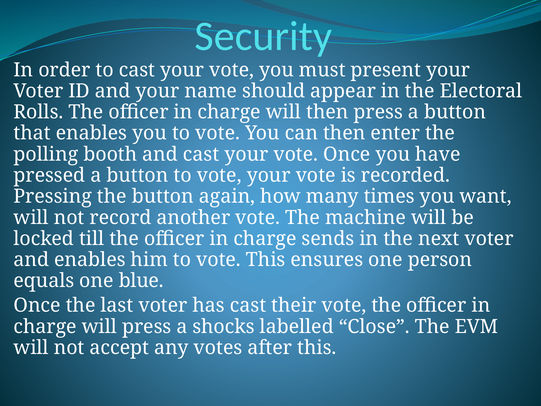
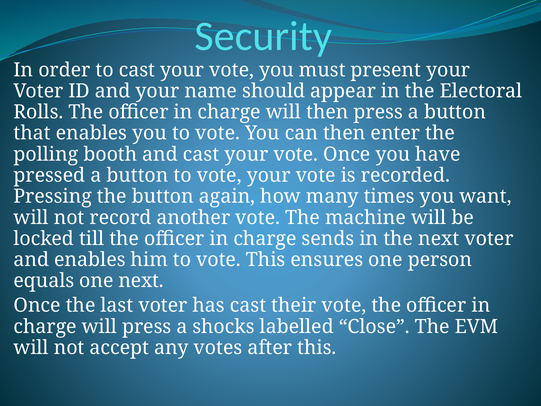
one blue: blue -> next (141, 281)
